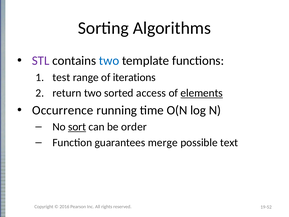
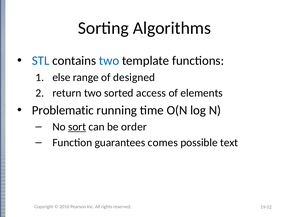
STL colour: purple -> blue (41, 61)
test: test -> else (61, 77)
iterations: iterations -> designed (134, 77)
elements underline: present -> none (202, 93)
Occurrence: Occurrence -> Problematic (63, 110)
merge: merge -> comes (163, 142)
